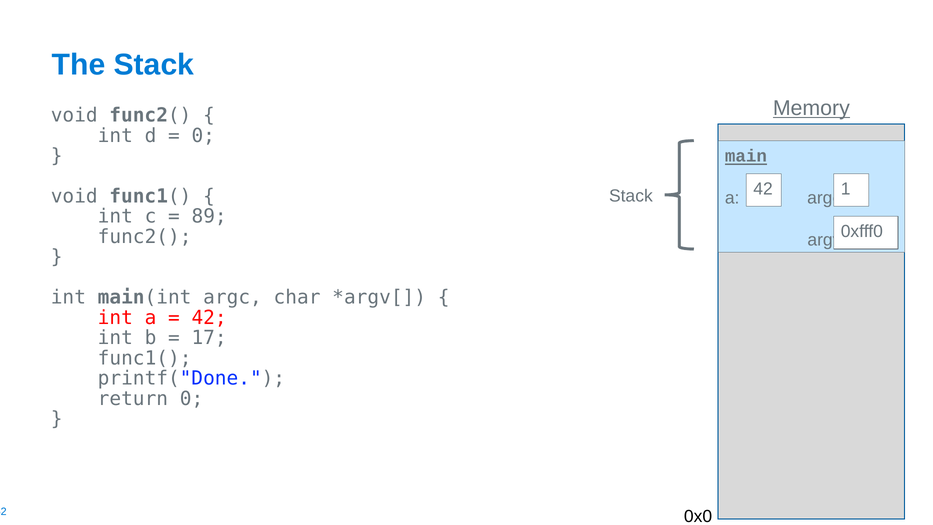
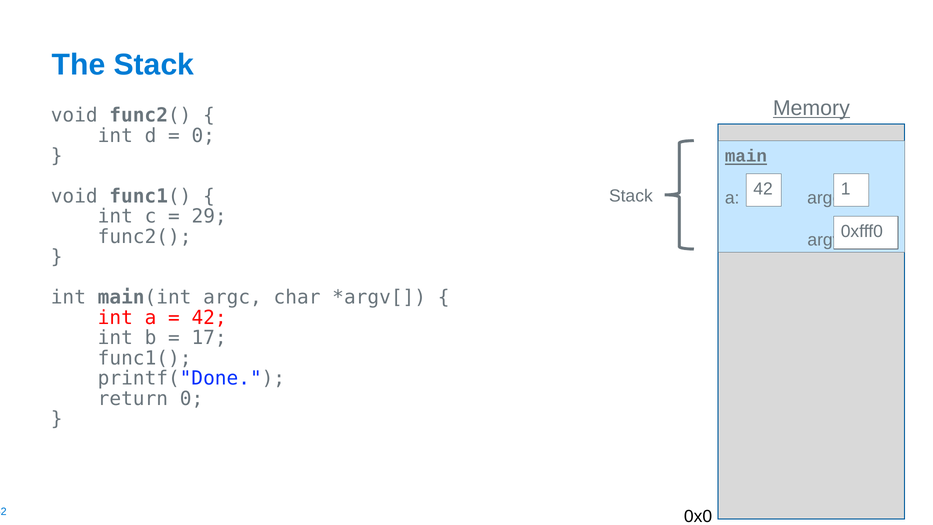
89: 89 -> 29 (209, 216)
